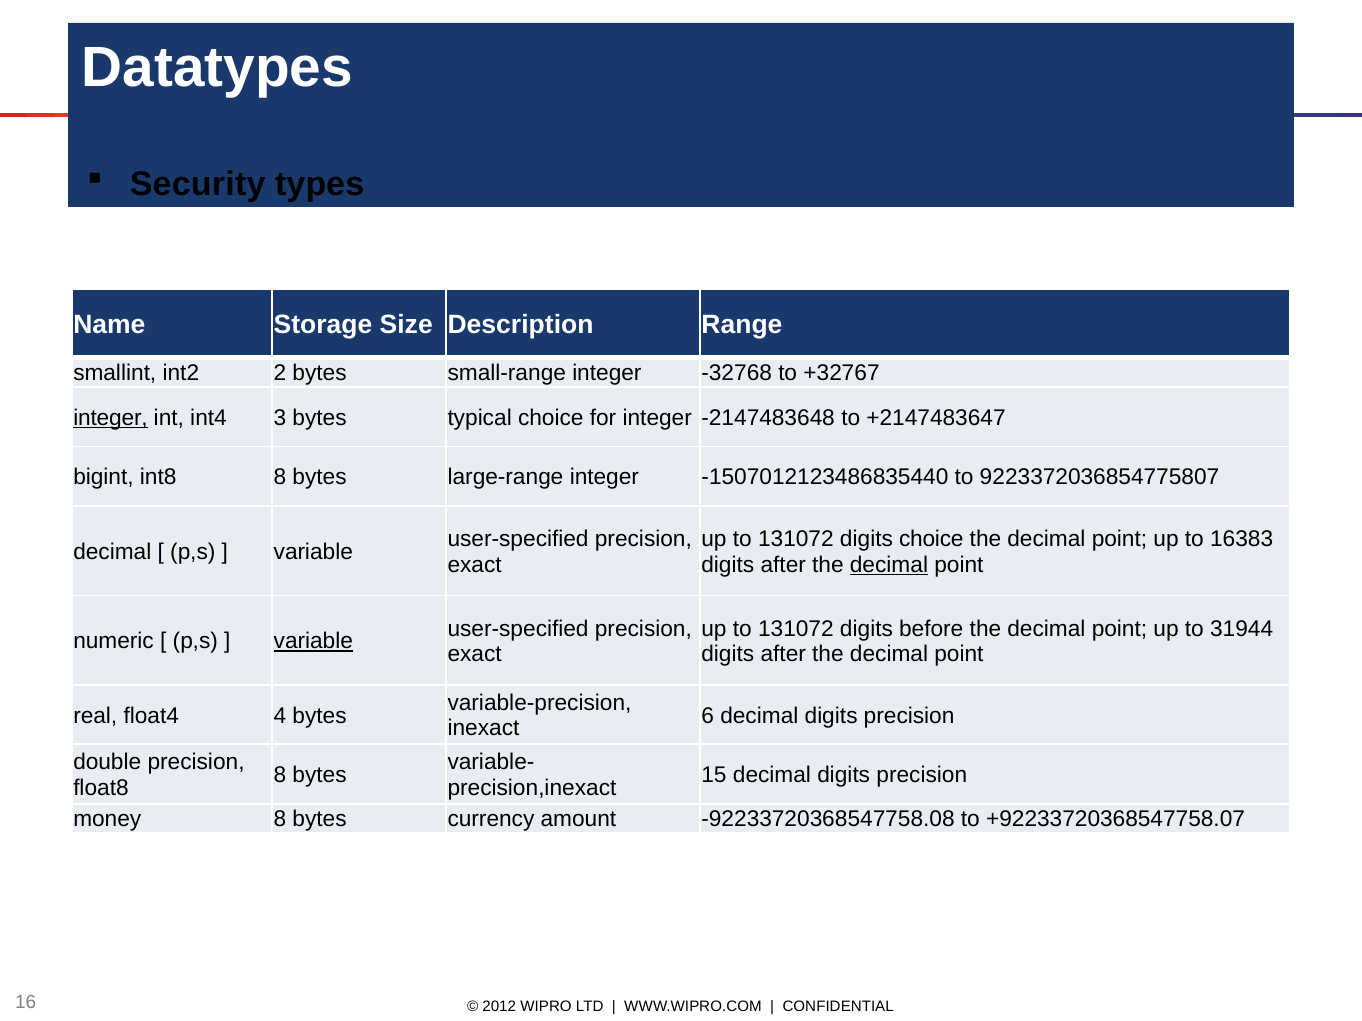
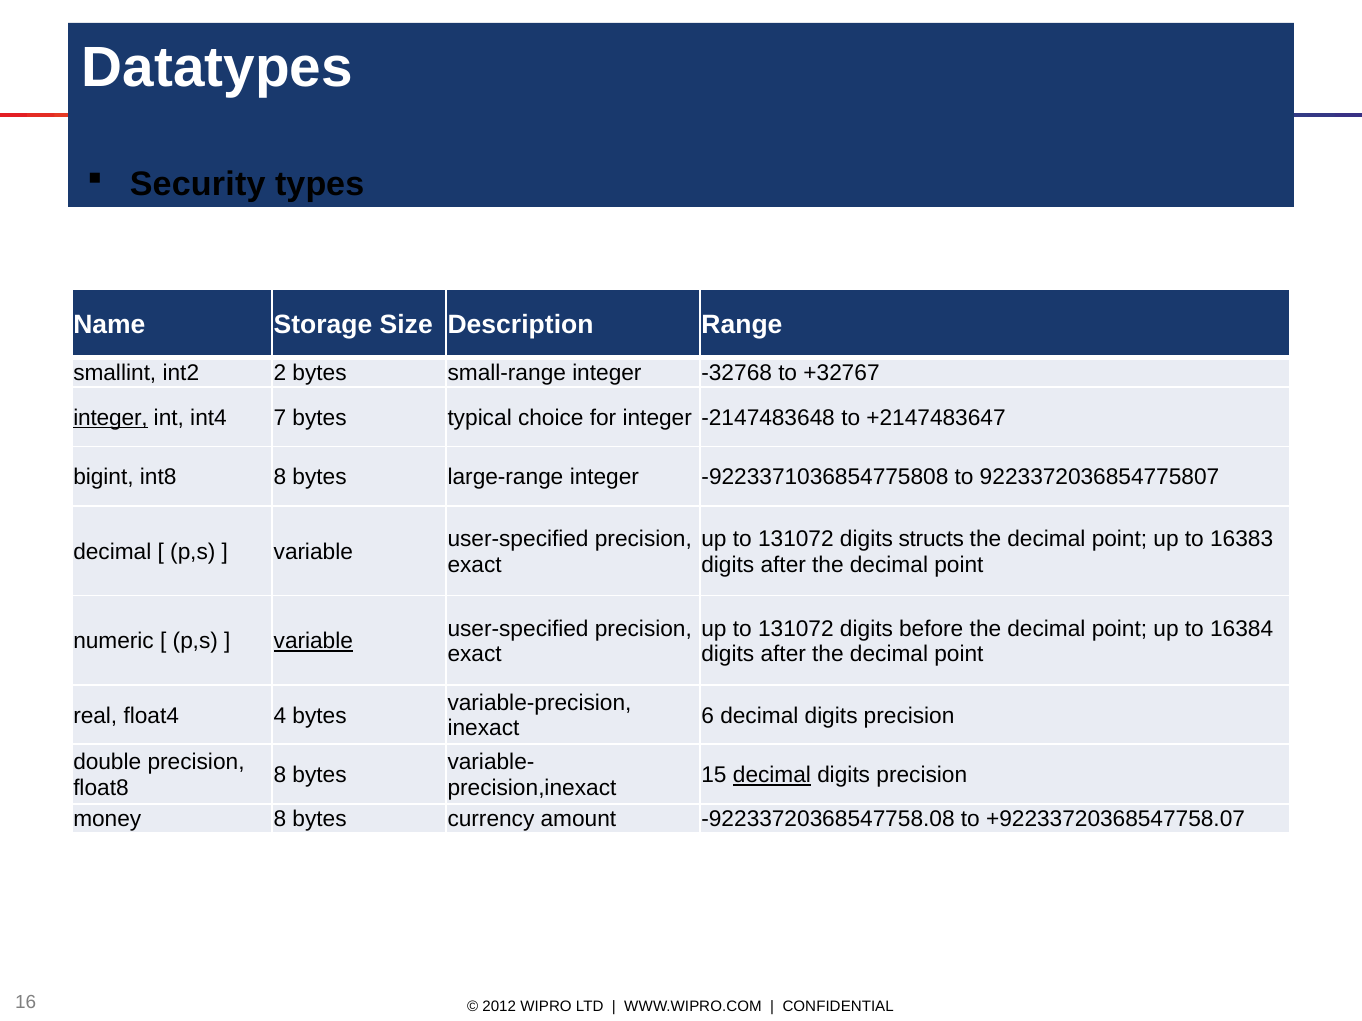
3: 3 -> 7 (280, 418)
-1507012123486835440: -1507012123486835440 -> -9223371036854775808 (825, 478)
digits choice: choice -> structs (931, 540)
decimal underline: present -> none (889, 565)
31944: 31944 -> 16384 (1242, 629)
decimal underline: none -> present (772, 776)
